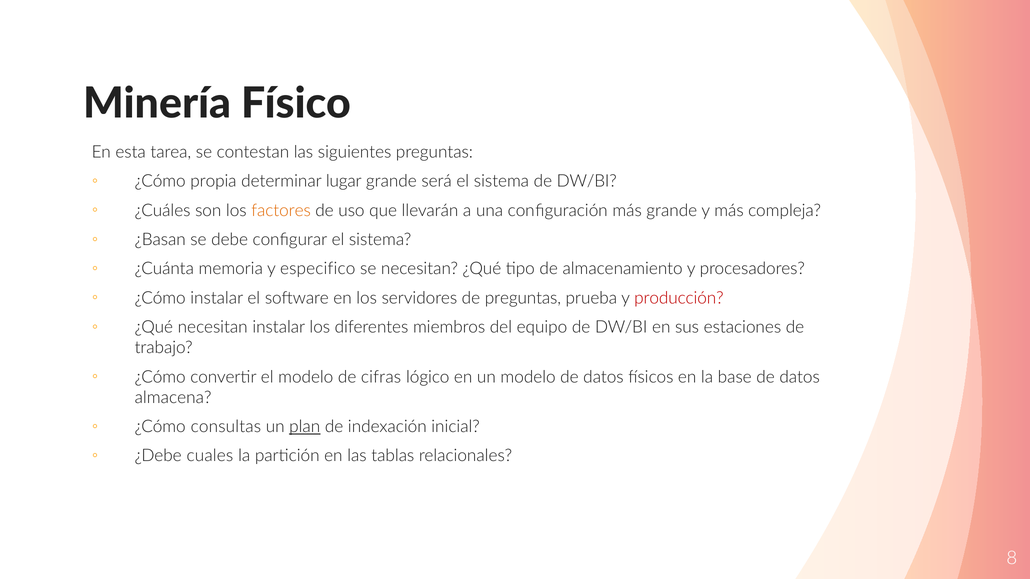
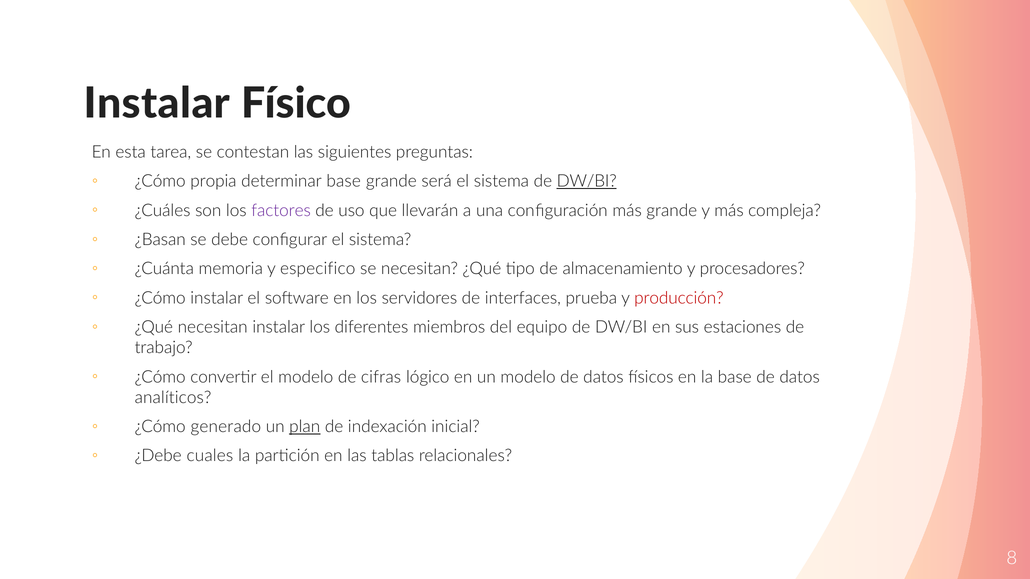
Minería: Minería -> Instalar (157, 104)
determinar lugar: lugar -> base (344, 181)
DW/BI underline: none -> present (587, 181)
factores colour: orange -> purple (281, 211)
de preguntas: preguntas -> interfaces (523, 298)
almacena: almacena -> analíticos (173, 398)
consultas: consultas -> generado (226, 427)
